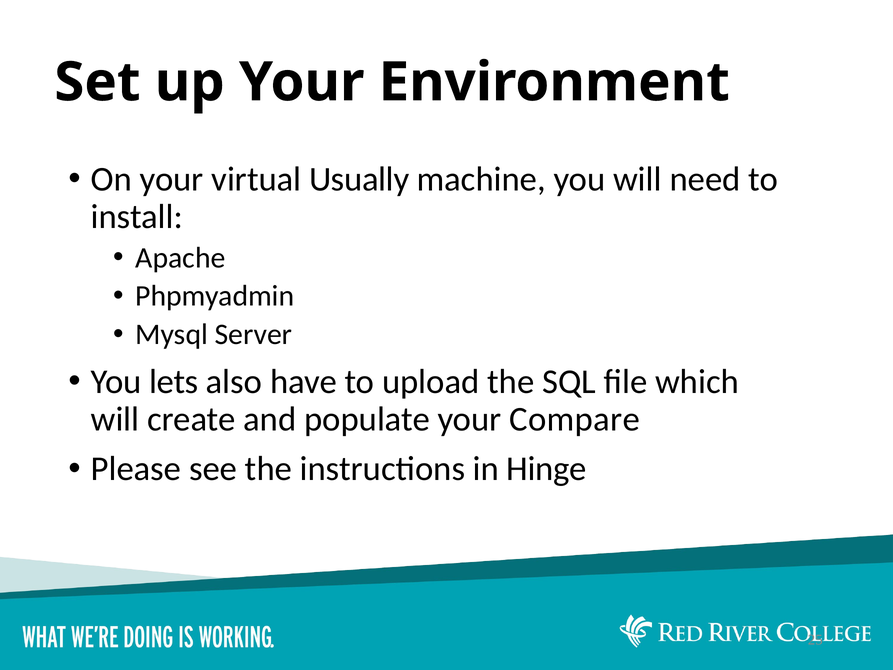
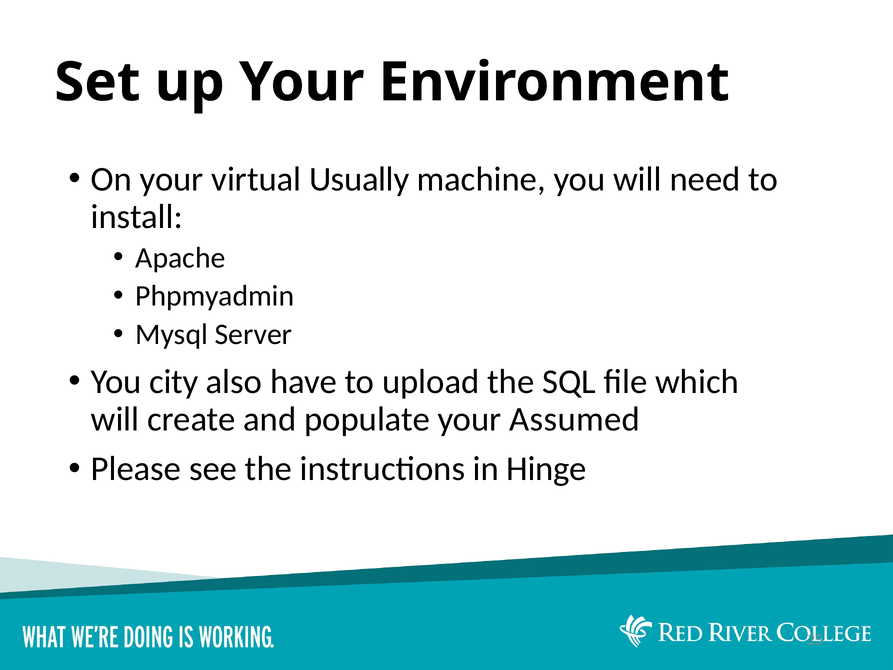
lets: lets -> city (174, 381)
Compare: Compare -> Assumed (575, 419)
